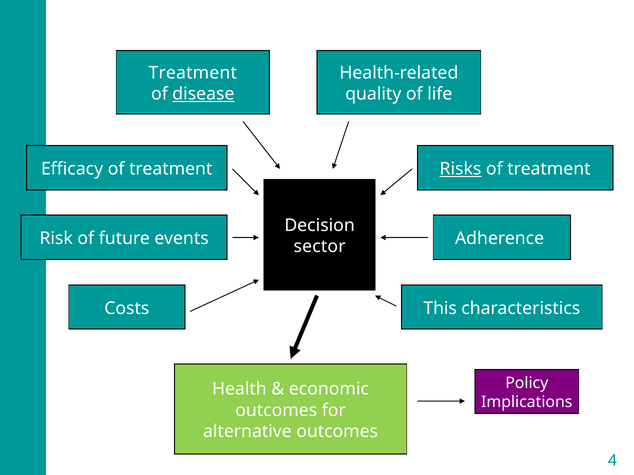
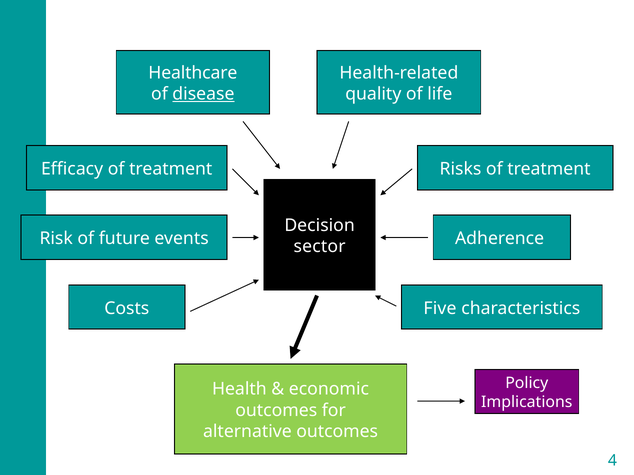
Treatment: Treatment -> Healthcare (193, 73)
Risks underline: present -> none (461, 169)
This: This -> Five (440, 309)
